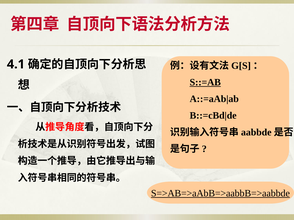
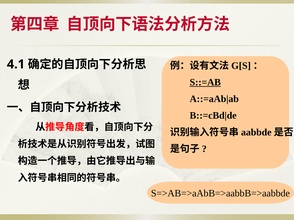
S=>AB=>aAbB=>aabbB=>aabbde underline: present -> none (220, 194)
